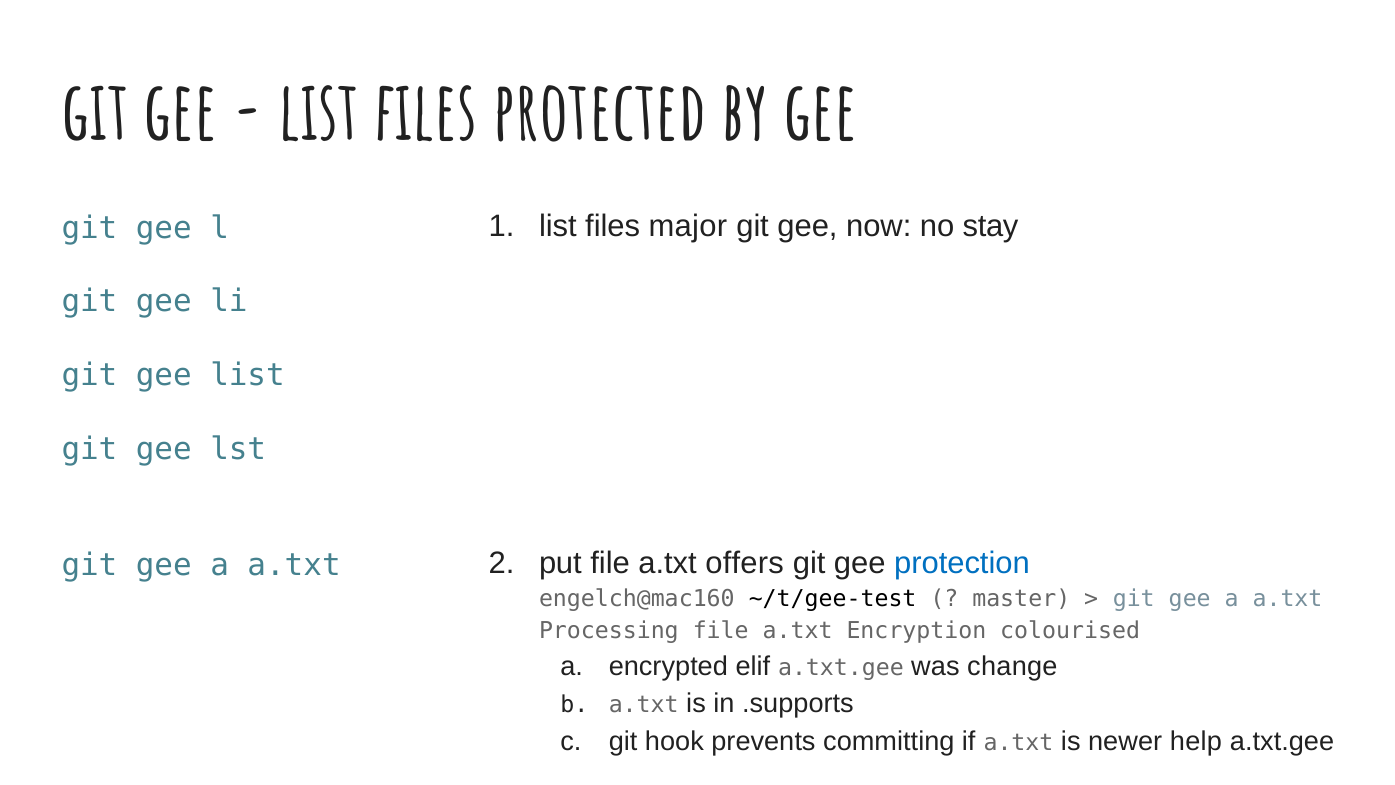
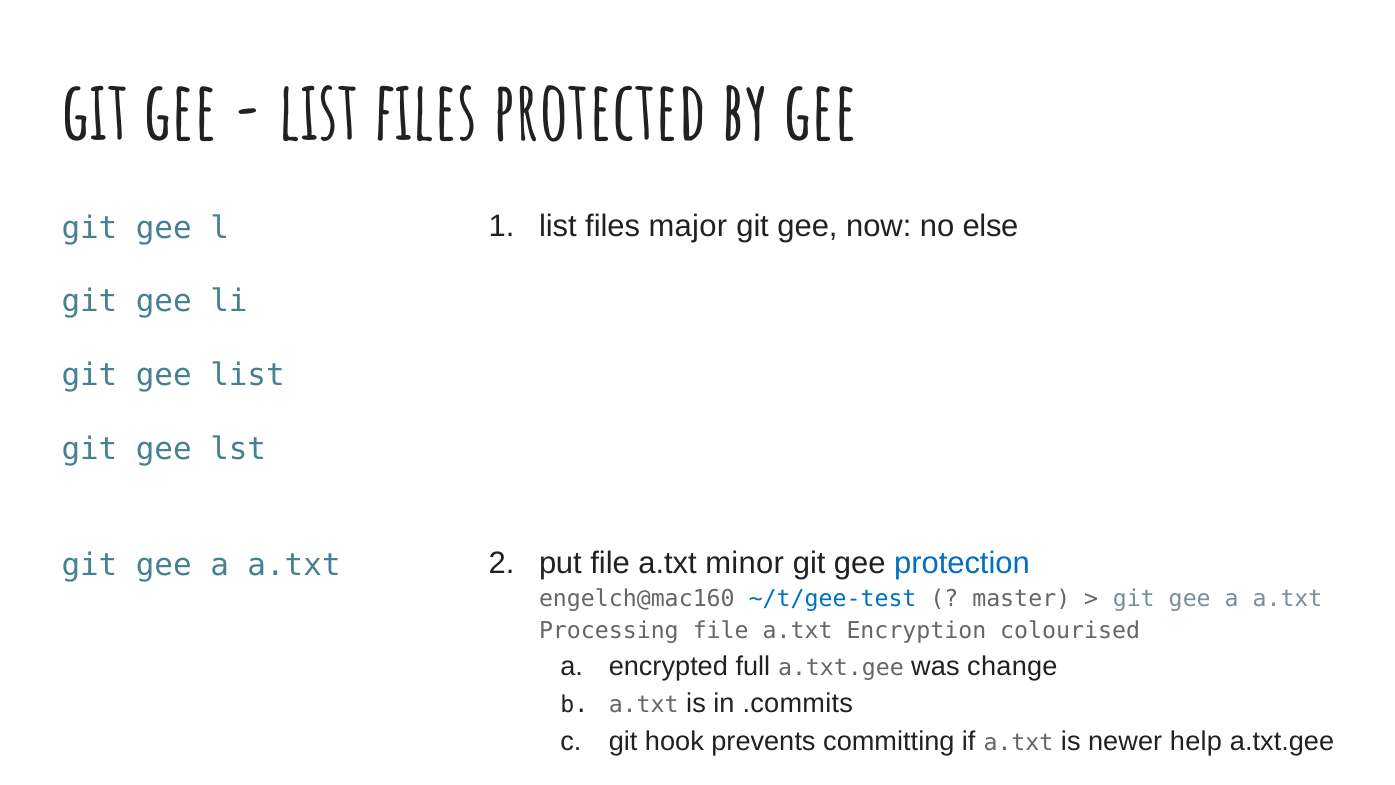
stay: stay -> else (991, 226)
offers: offers -> minor (745, 563)
~/t/gee-test colour: black -> blue (833, 599)
elif: elif -> full (753, 666)
.supports: .supports -> .commits (798, 704)
